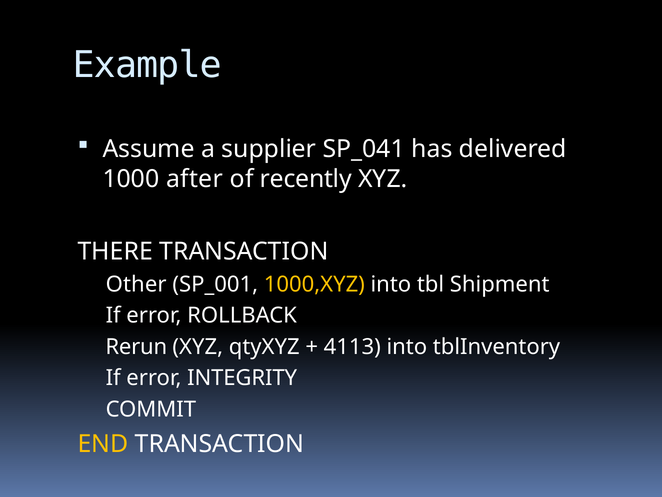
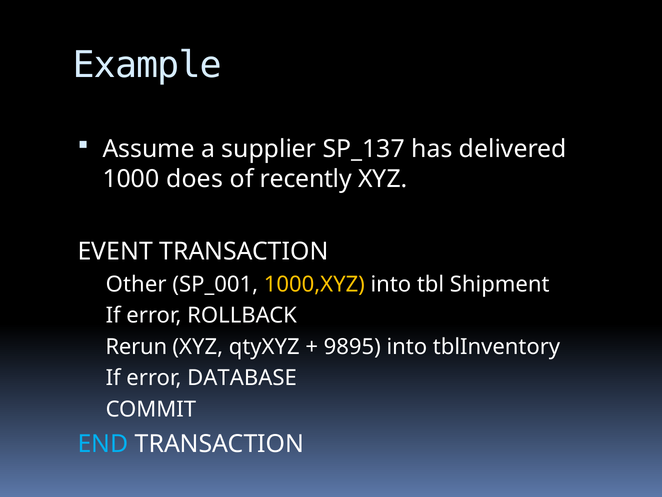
SP_041: SP_041 -> SP_137 (364, 149)
after: after -> does (194, 179)
THERE: THERE -> EVENT (115, 251)
4113: 4113 -> 9895 (352, 347)
INTEGRITY: INTEGRITY -> DATABASE (242, 378)
END colour: yellow -> light blue (103, 444)
